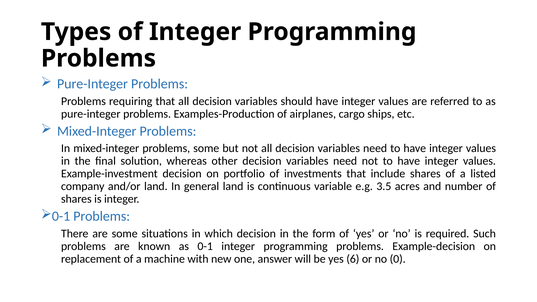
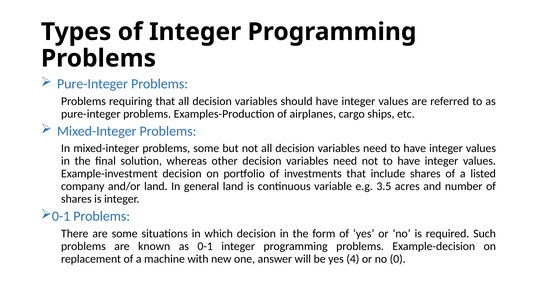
6: 6 -> 4 (353, 259)
